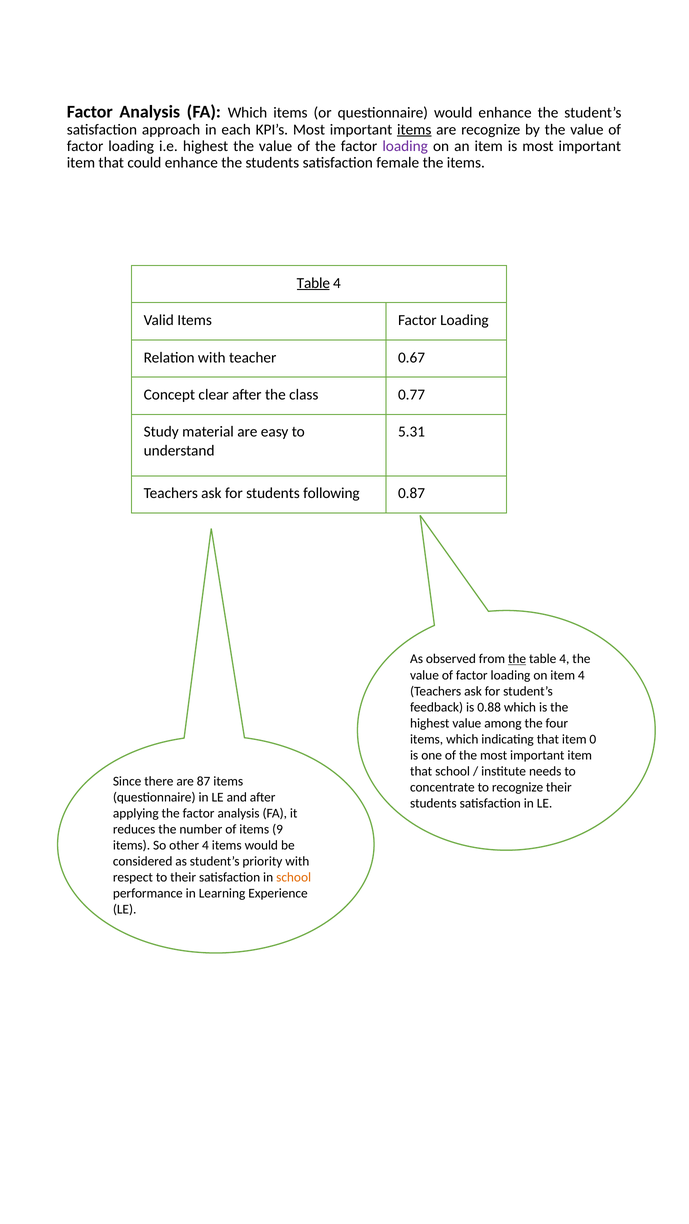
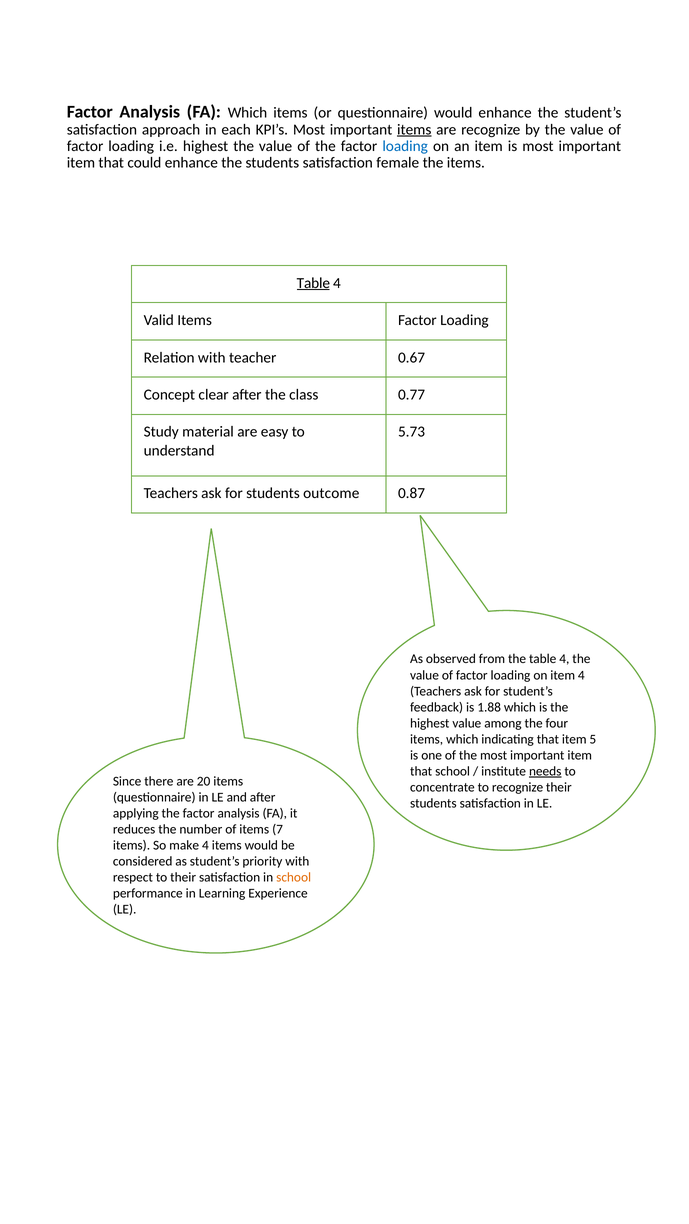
loading colour: purple -> blue (405, 146)
5.31: 5.31 -> 5.73 (412, 432)
following: following -> outcome (331, 494)
the underline: present -> none (517, 660)
0.88: 0.88 -> 1.88 (489, 708)
0: 0 -> 5 (593, 740)
needs underline: none -> present (545, 772)
87: 87 -> 20 (204, 782)
9: 9 -> 7 (278, 830)
other: other -> make (184, 846)
